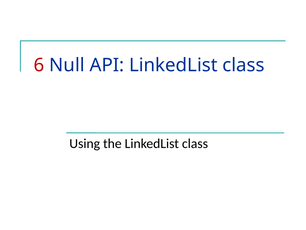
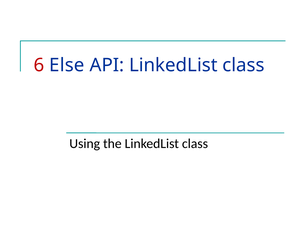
Null: Null -> Else (67, 65)
